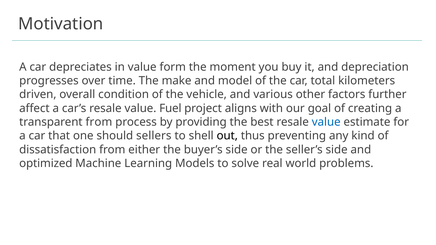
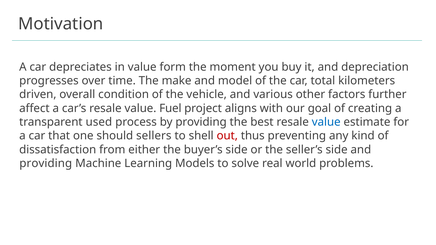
transparent from: from -> used (99, 122)
out colour: black -> red (227, 136)
optimized: optimized -> providing (46, 164)
